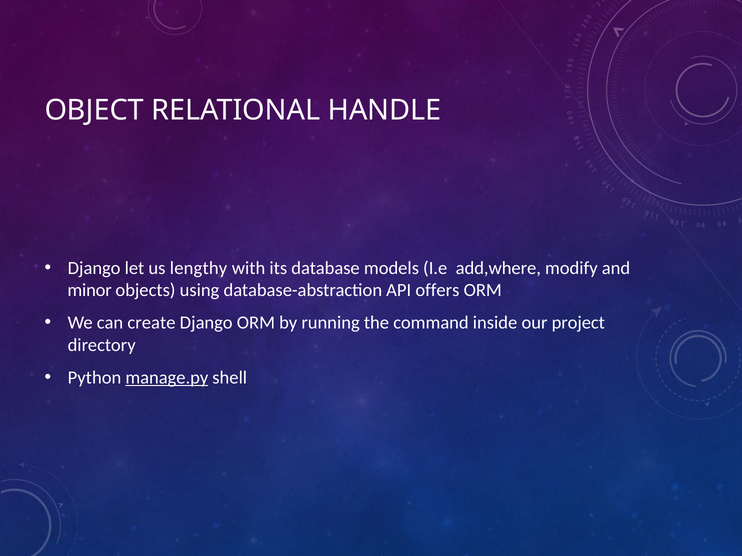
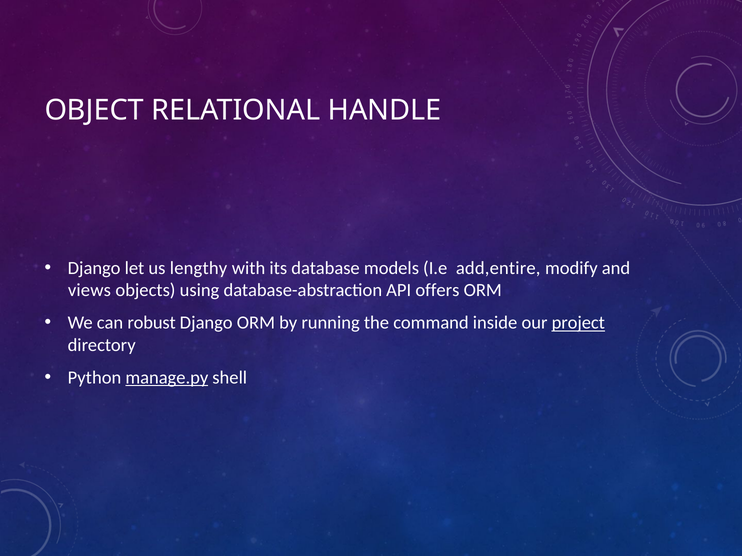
add,where: add,where -> add,entire (498, 268)
minor: minor -> views (89, 291)
create: create -> robust (152, 323)
project underline: none -> present (578, 323)
